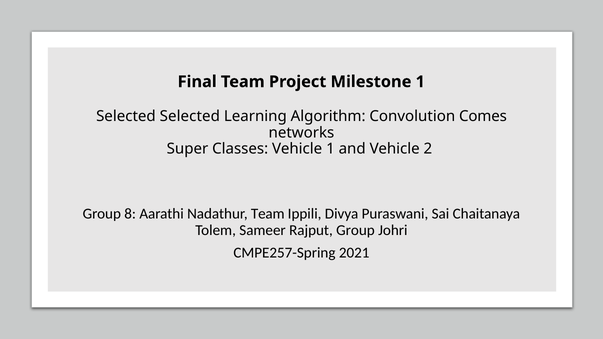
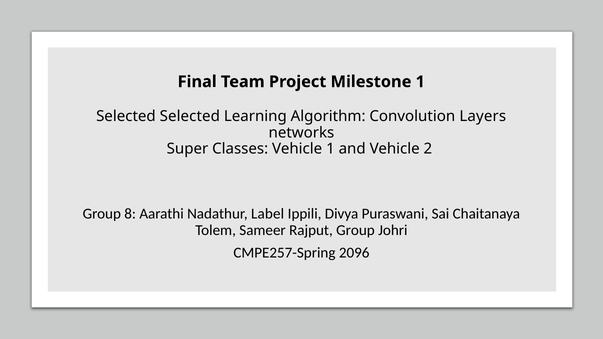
Comes: Comes -> Layers (483, 116)
Nadathur Team: Team -> Label (268, 214)
2021: 2021 -> 2096 (354, 253)
